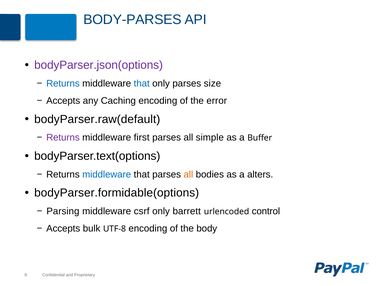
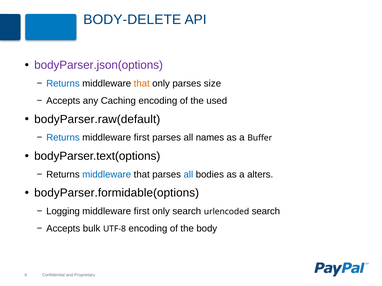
BODY-PARSES: BODY-PARSES -> BODY-DELETE (132, 20)
that colour: blue -> orange (142, 84)
error: error -> used (217, 101)
Returns colour: purple -> blue (63, 138)
simple: simple -> names (210, 138)
all colour: orange -> blue (188, 175)
Parsing: Parsing -> Logging (63, 212)
csrf: csrf -> first (142, 212)
only barrett: barrett -> search (187, 212)
urlencoded control: control -> search (266, 212)
